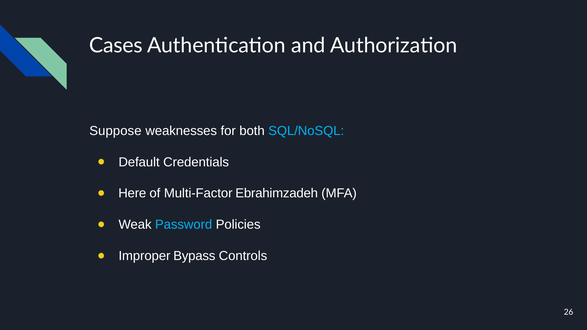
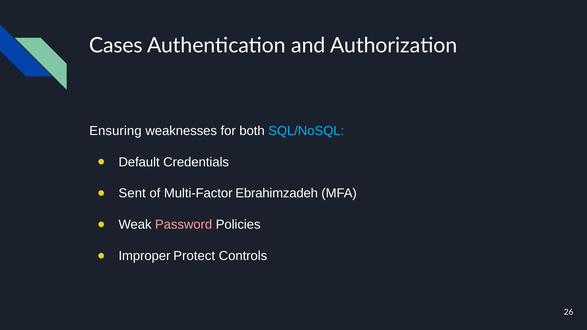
Suppose: Suppose -> Ensuring (115, 131)
Here: Here -> Sent (132, 193)
Password colour: light blue -> pink (184, 225)
Bypass: Bypass -> Protect (194, 256)
